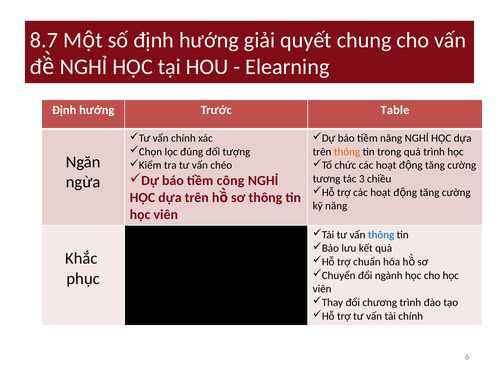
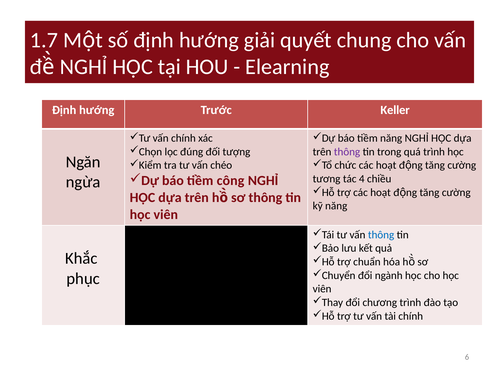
8.7: 8.7 -> 1.7 (44, 40)
Table: Table -> Keller (395, 110)
thông colour: orange -> purple (347, 152)
3: 3 -> 4 (362, 179)
